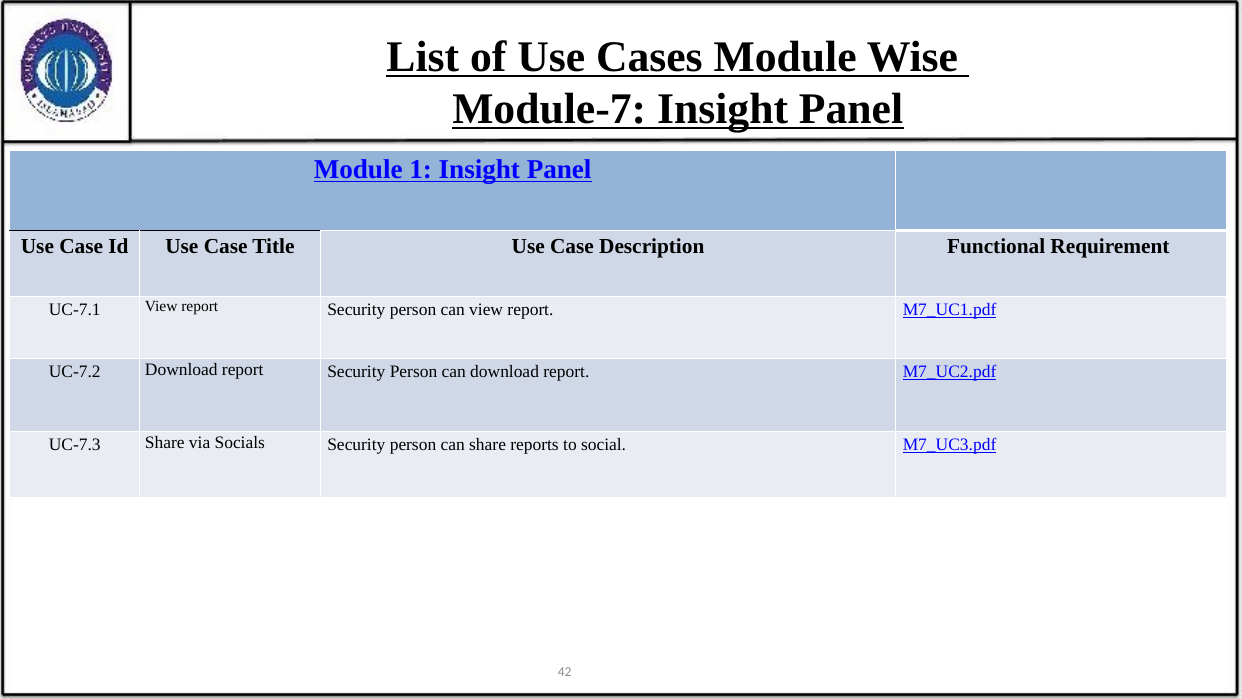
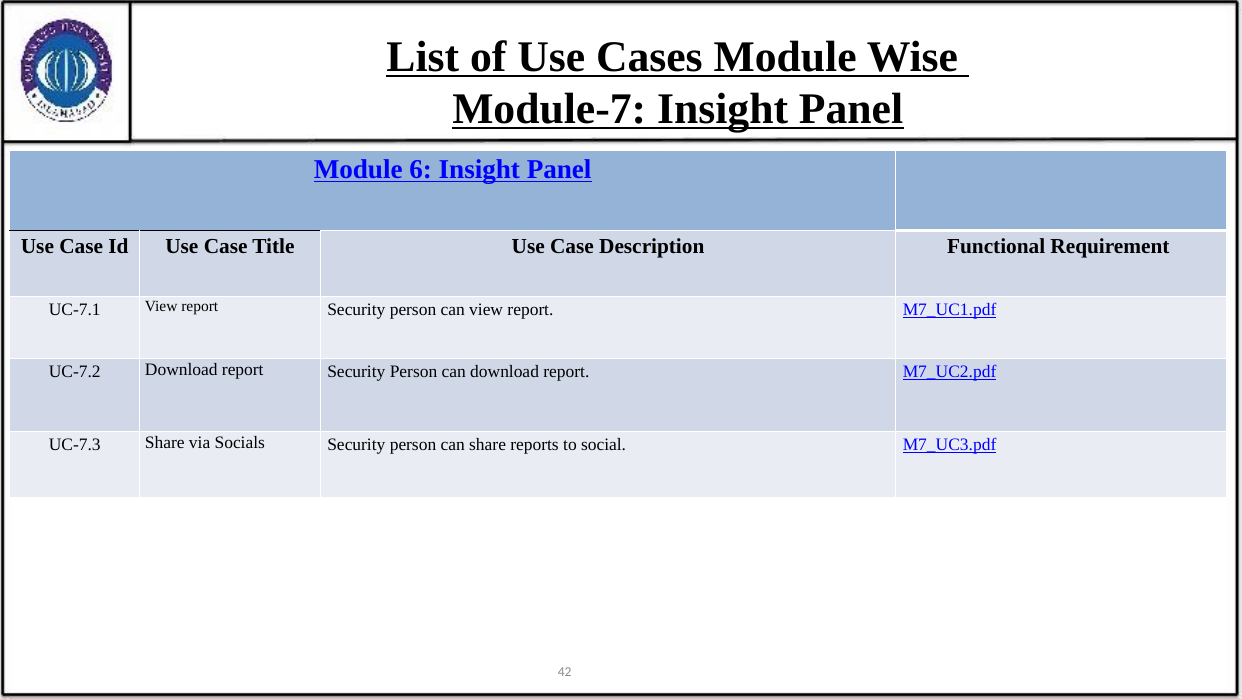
1: 1 -> 6 (421, 170)
